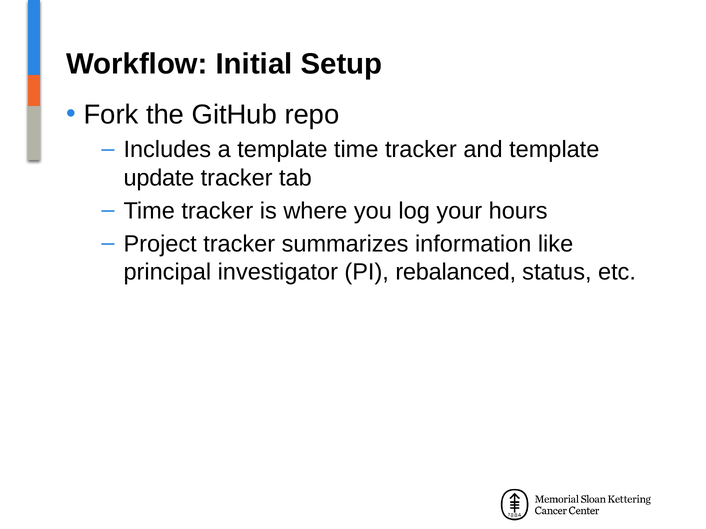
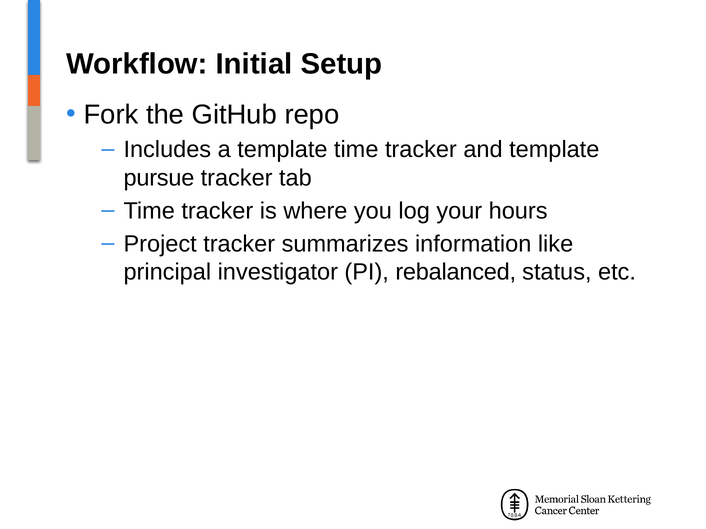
update: update -> pursue (159, 178)
